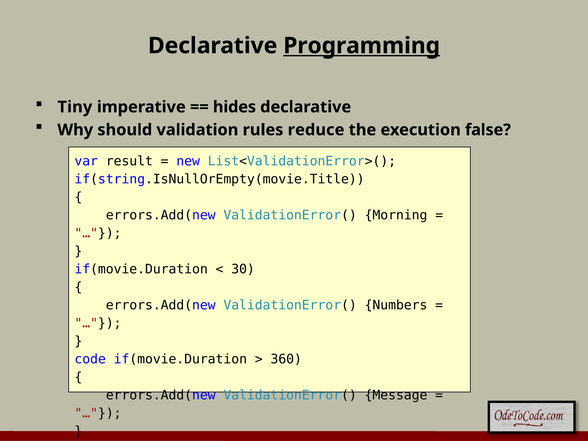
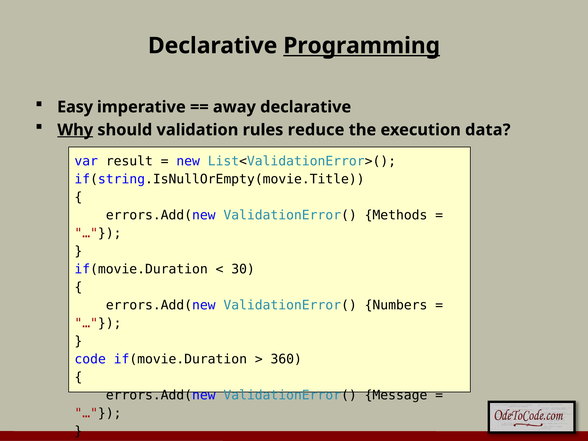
Tiny: Tiny -> Easy (75, 107)
hides: hides -> away (234, 107)
Why underline: none -> present (75, 130)
false: false -> data (488, 130)
Morning: Morning -> Methods (396, 215)
